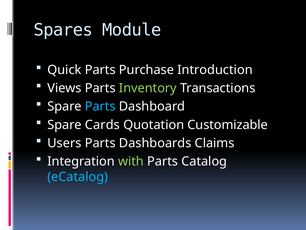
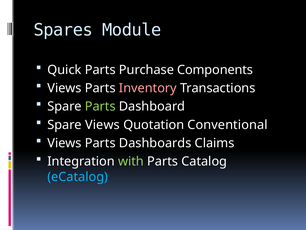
Introduction: Introduction -> Components (215, 70)
Inventory colour: light green -> pink (148, 88)
Parts colour: light blue -> light green (100, 106)
Spare Cards: Cards -> Views (102, 125)
Customizable: Customizable -> Conventional (228, 125)
Users: Users -> Views (64, 143)
